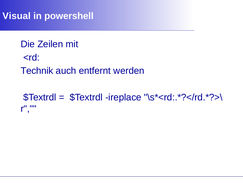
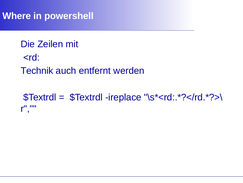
Visual: Visual -> Where (17, 16)
